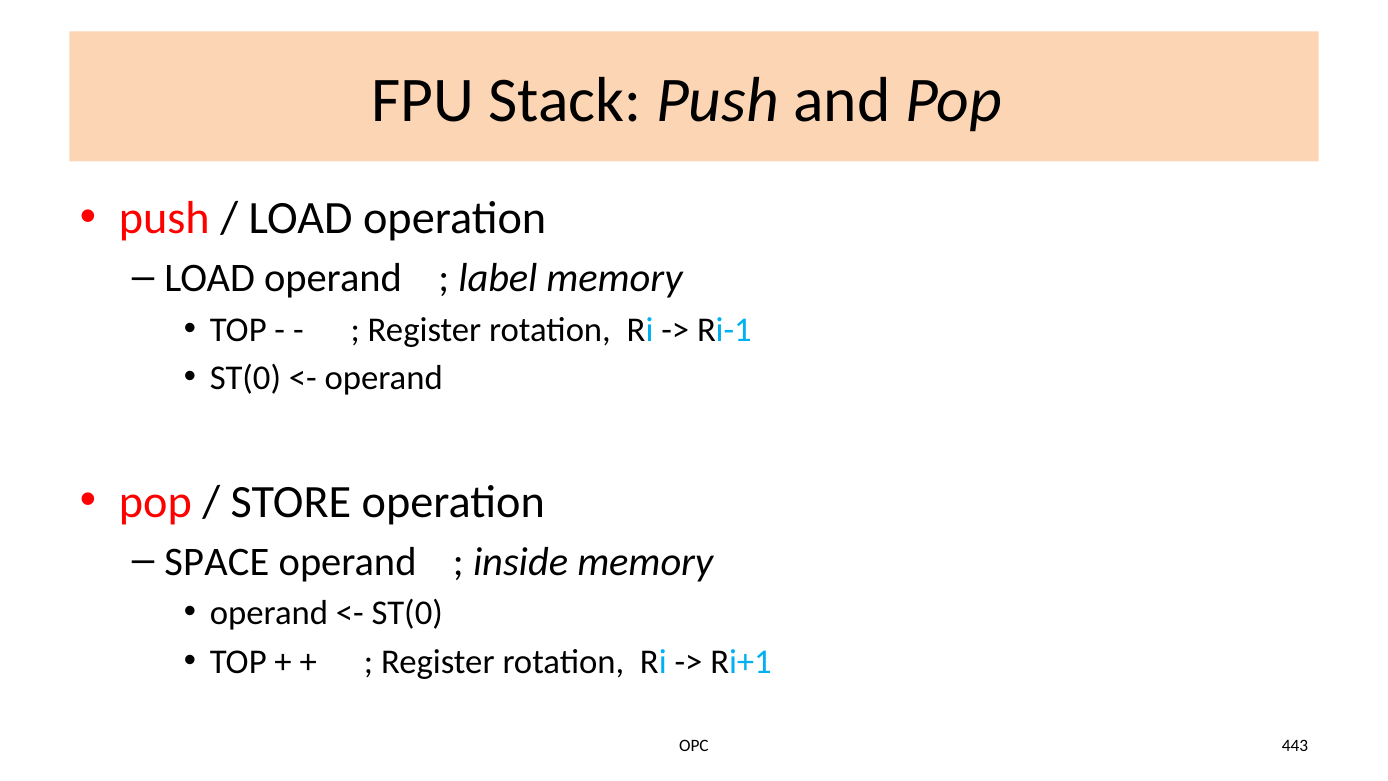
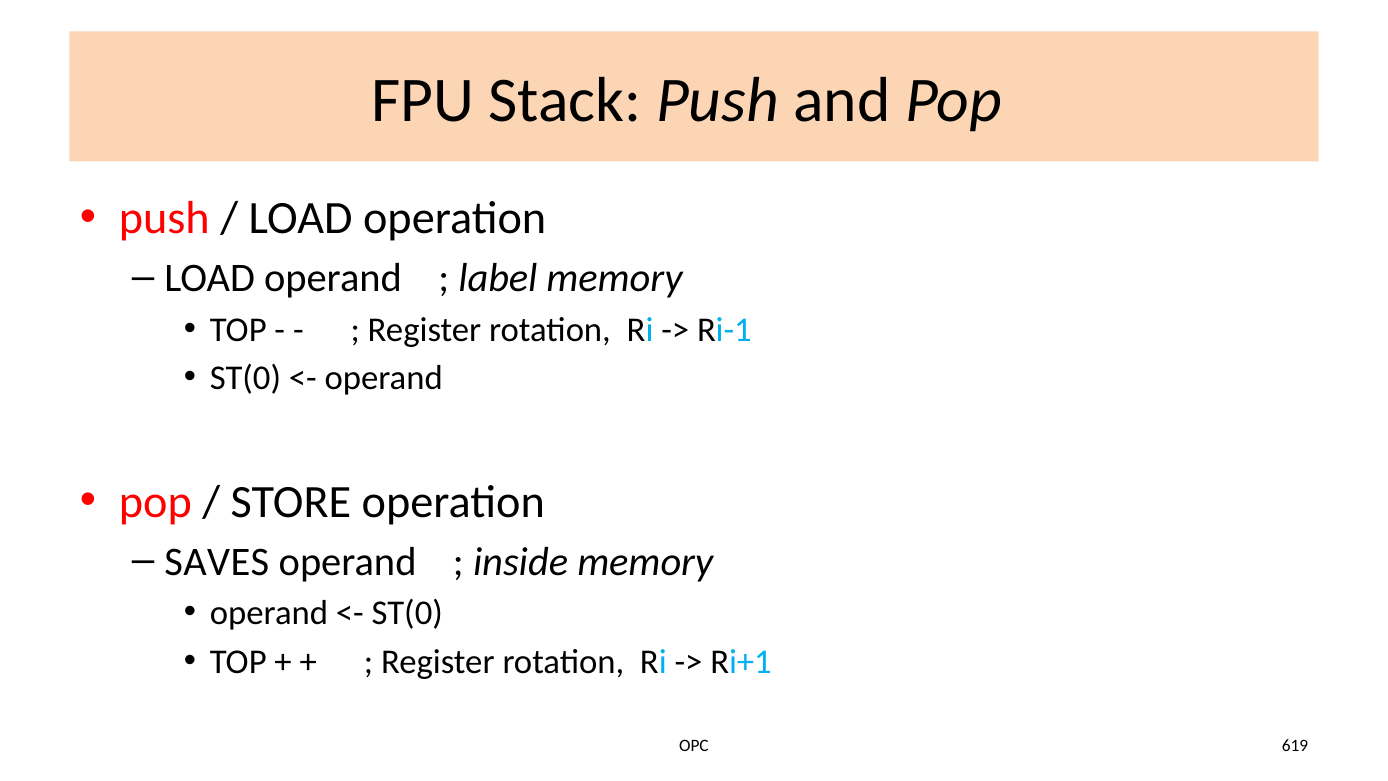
SPACE: SPACE -> SAVES (217, 562)
443: 443 -> 619 (1295, 745)
